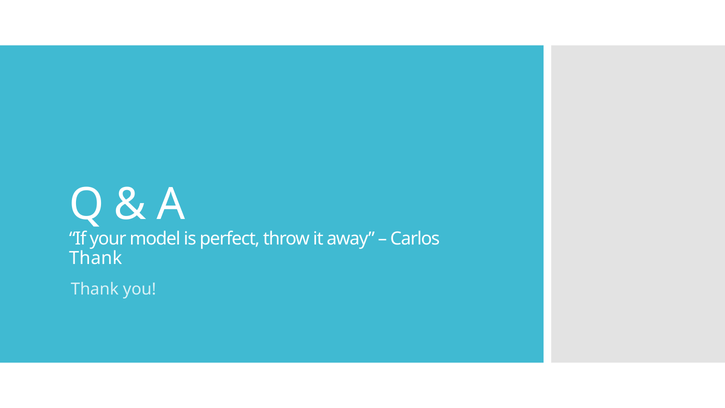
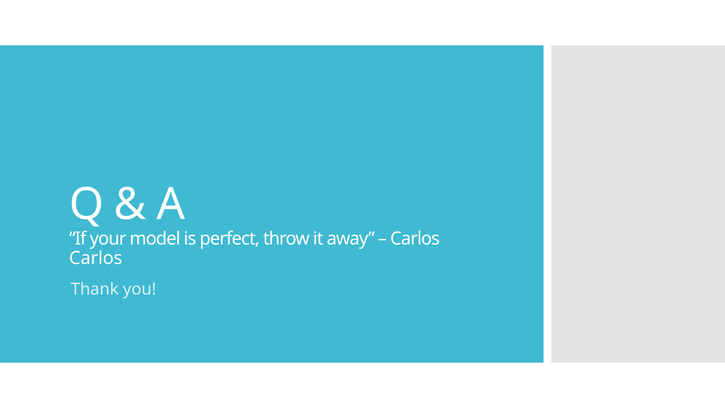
Thank: Thank -> Carlos (96, 258)
